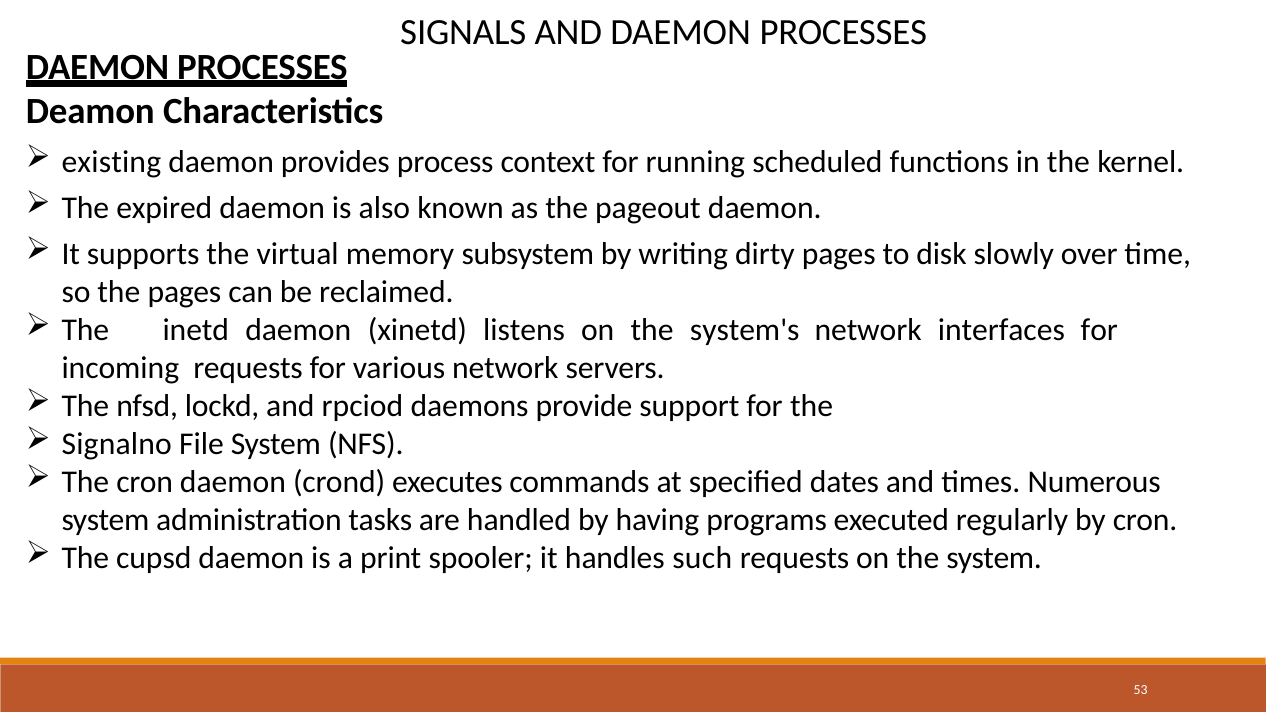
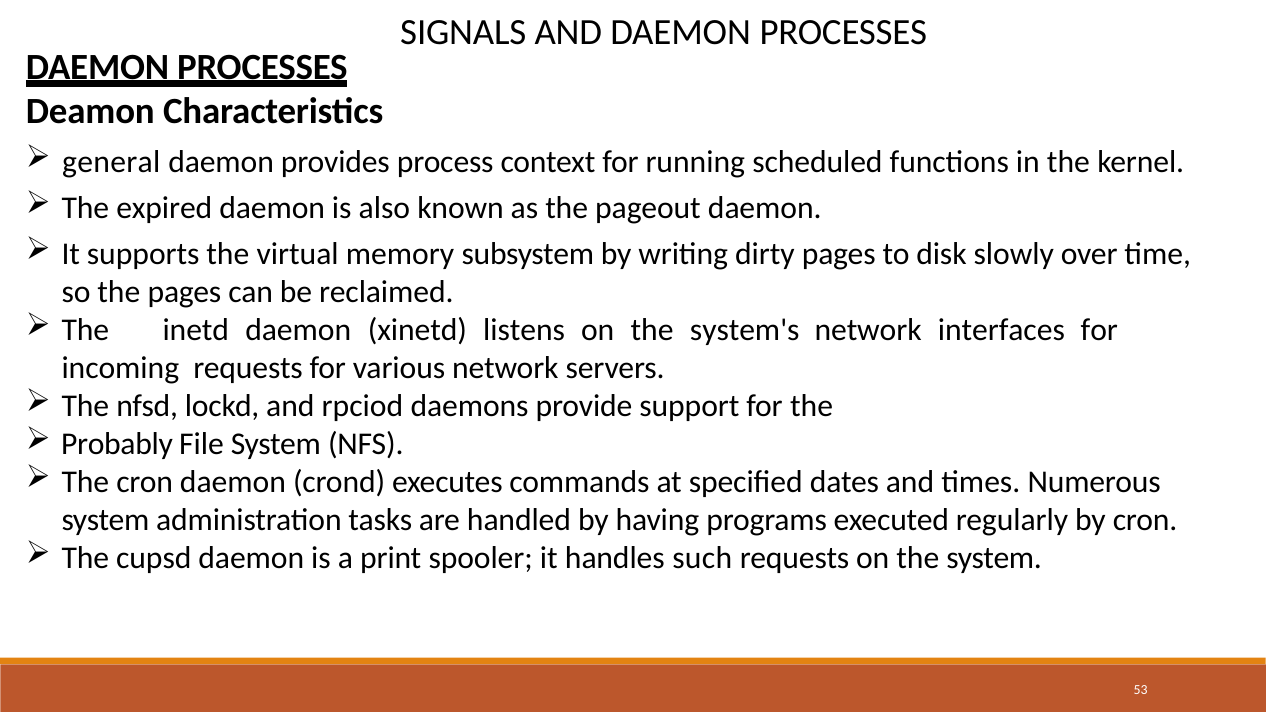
existing: existing -> general (111, 162)
Signalno: Signalno -> Probably (117, 444)
